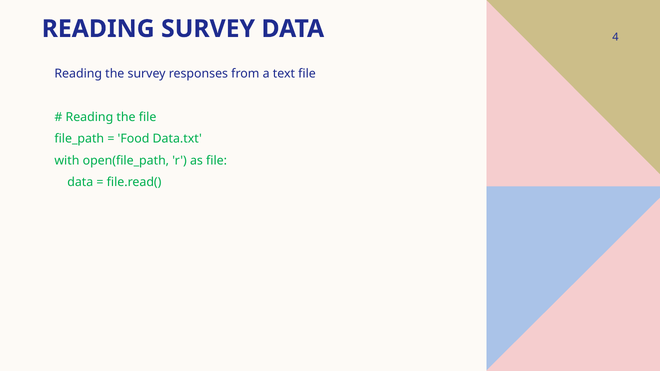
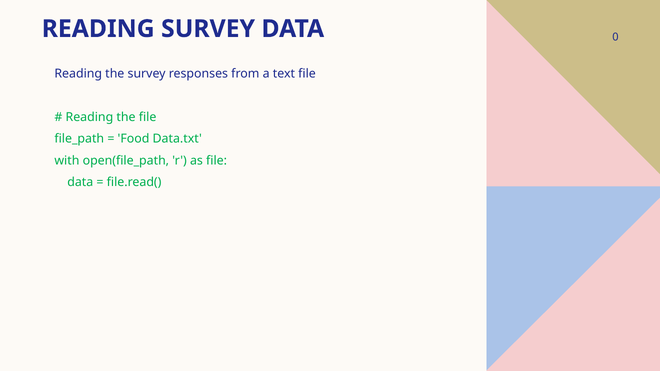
4: 4 -> 0 (615, 37)
